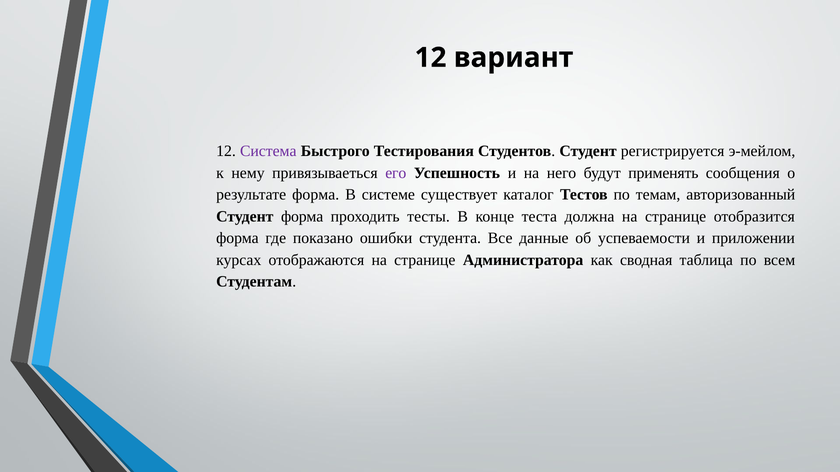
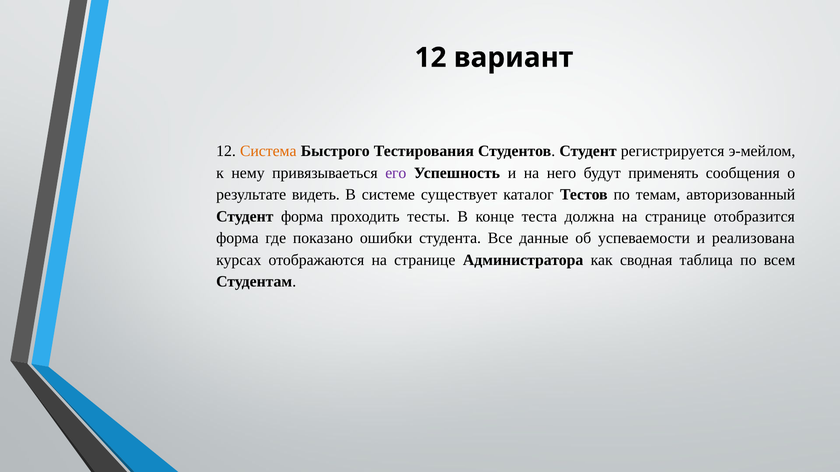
Система colour: purple -> orange (268, 151)
результате форма: форма -> видеть (316, 195)
приложении: приложении -> реализована (753, 238)
